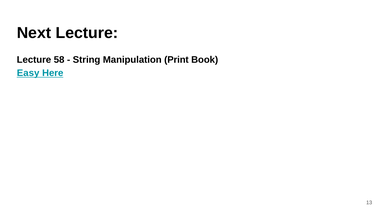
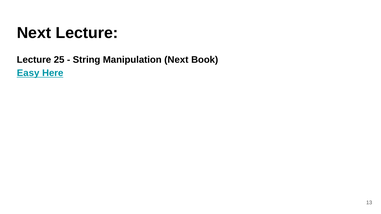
58: 58 -> 25 (59, 60)
Manipulation Print: Print -> Next (176, 60)
